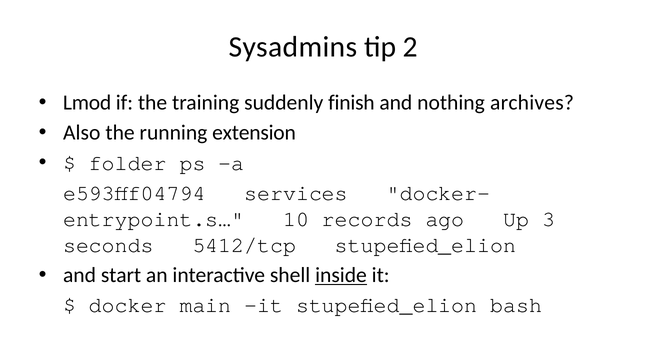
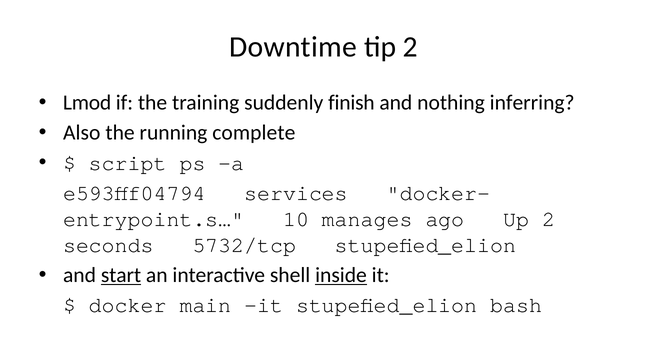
Sysadmins: Sysadmins -> Downtime (293, 47)
archives: archives -> inferring (532, 103)
extension: extension -> complete (254, 133)
folder: folder -> script (128, 163)
records: records -> manages (367, 219)
Up 3: 3 -> 2 (549, 219)
5412/tcp: 5412/tcp -> 5732/tcp (244, 245)
start underline: none -> present (121, 275)
